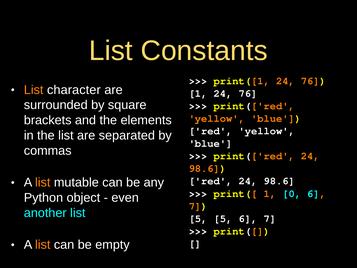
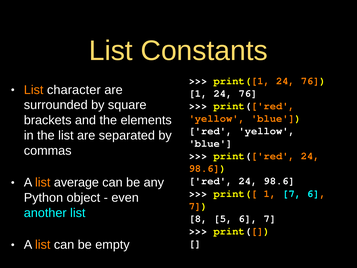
mutable: mutable -> average (76, 182)
1 0: 0 -> 7 (292, 193)
5: 5 -> 8 (198, 218)
